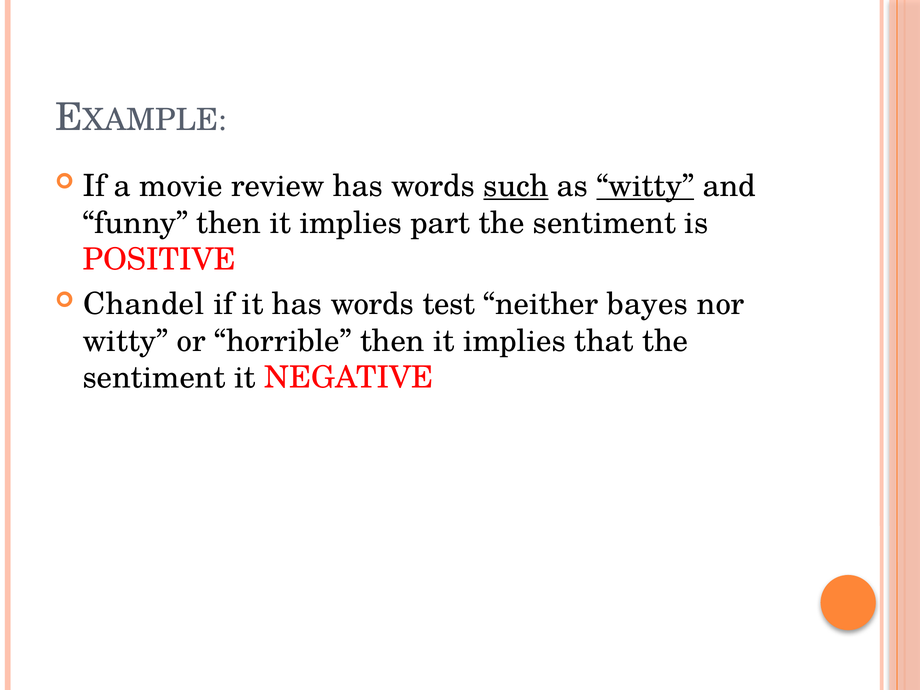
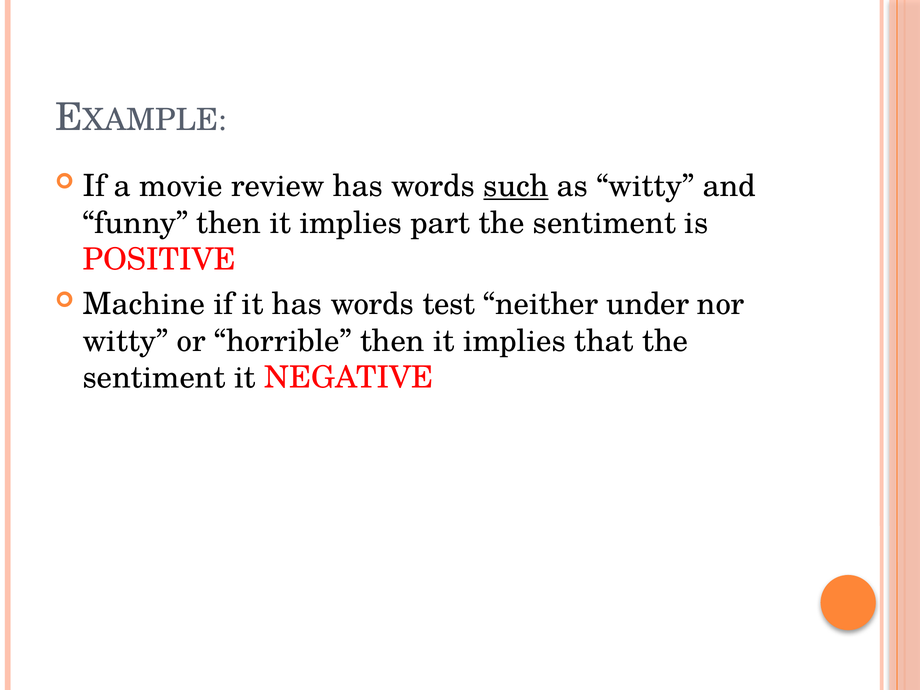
witty underline: present -> none (645, 186)
Chandel: Chandel -> Machine (144, 304)
bayes: bayes -> under (648, 304)
